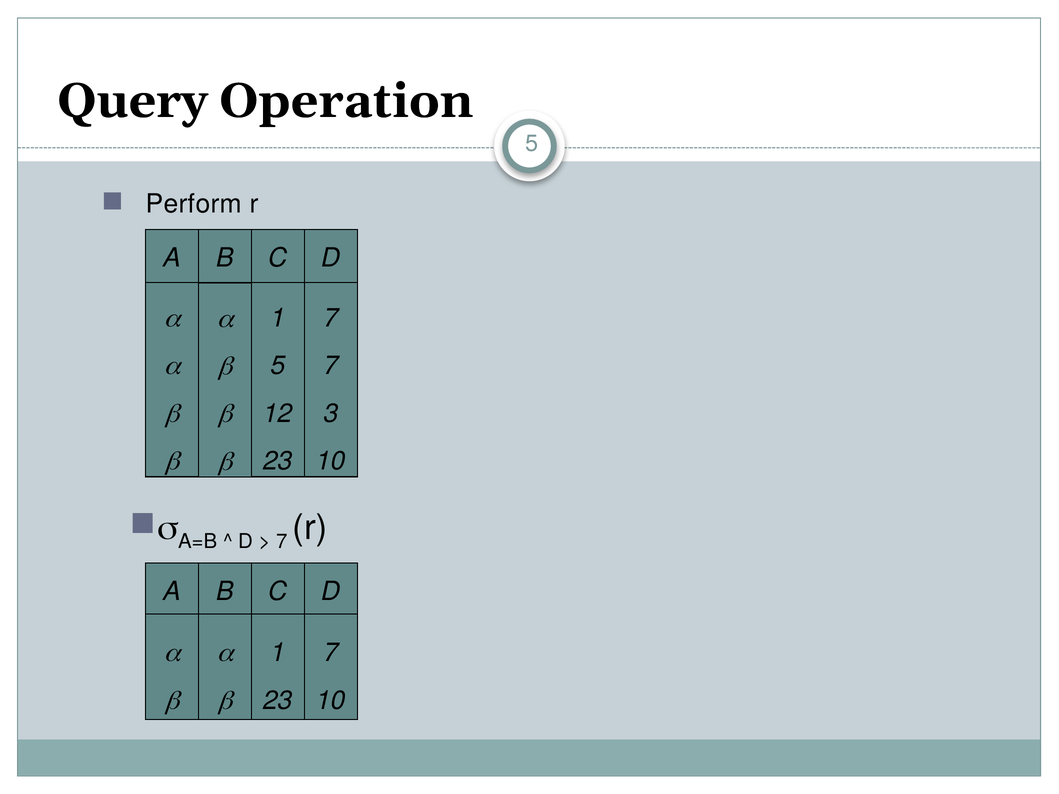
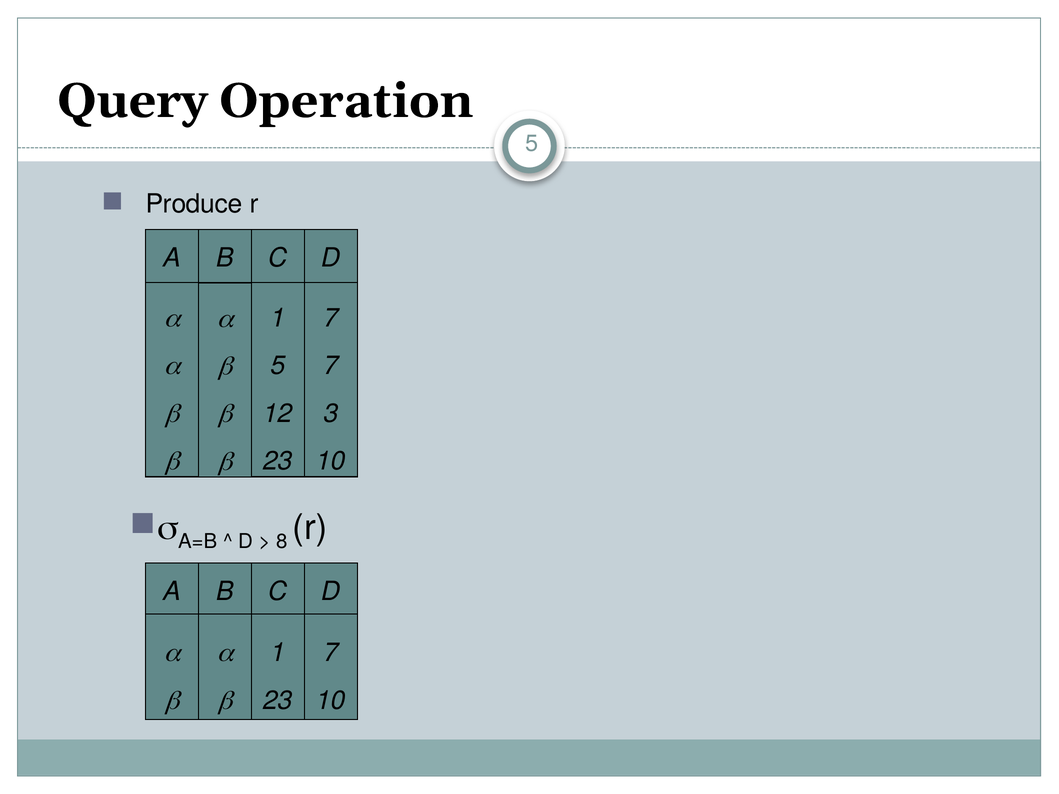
Perform: Perform -> Produce (194, 204)
7: 7 -> 8 (282, 542)
